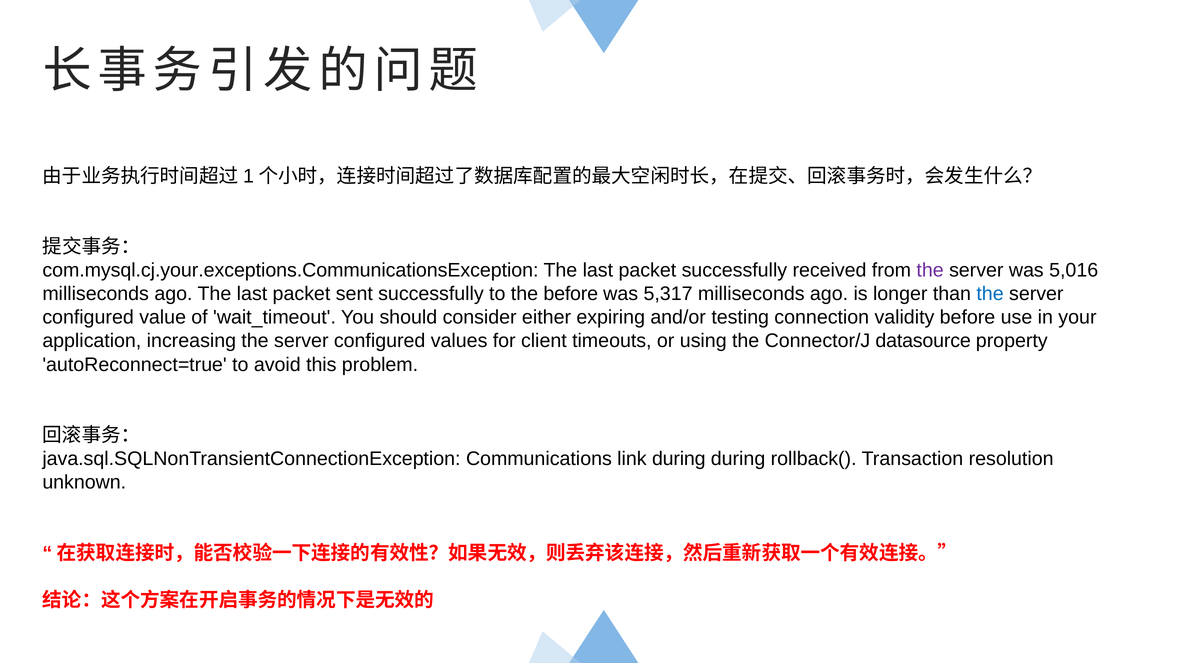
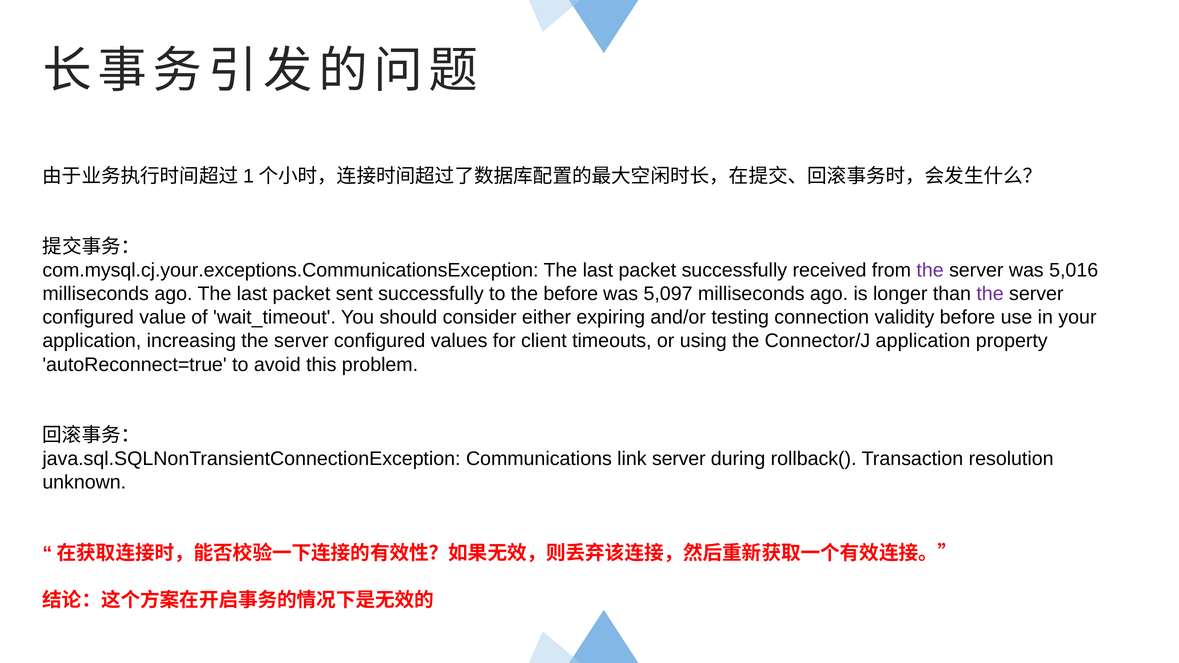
5,317: 5,317 -> 5,097 (668, 294)
the colour: blue -> purple (990, 294)
Connector/J datasource: datasource -> application (923, 341)
link during: during -> server (679, 459)
